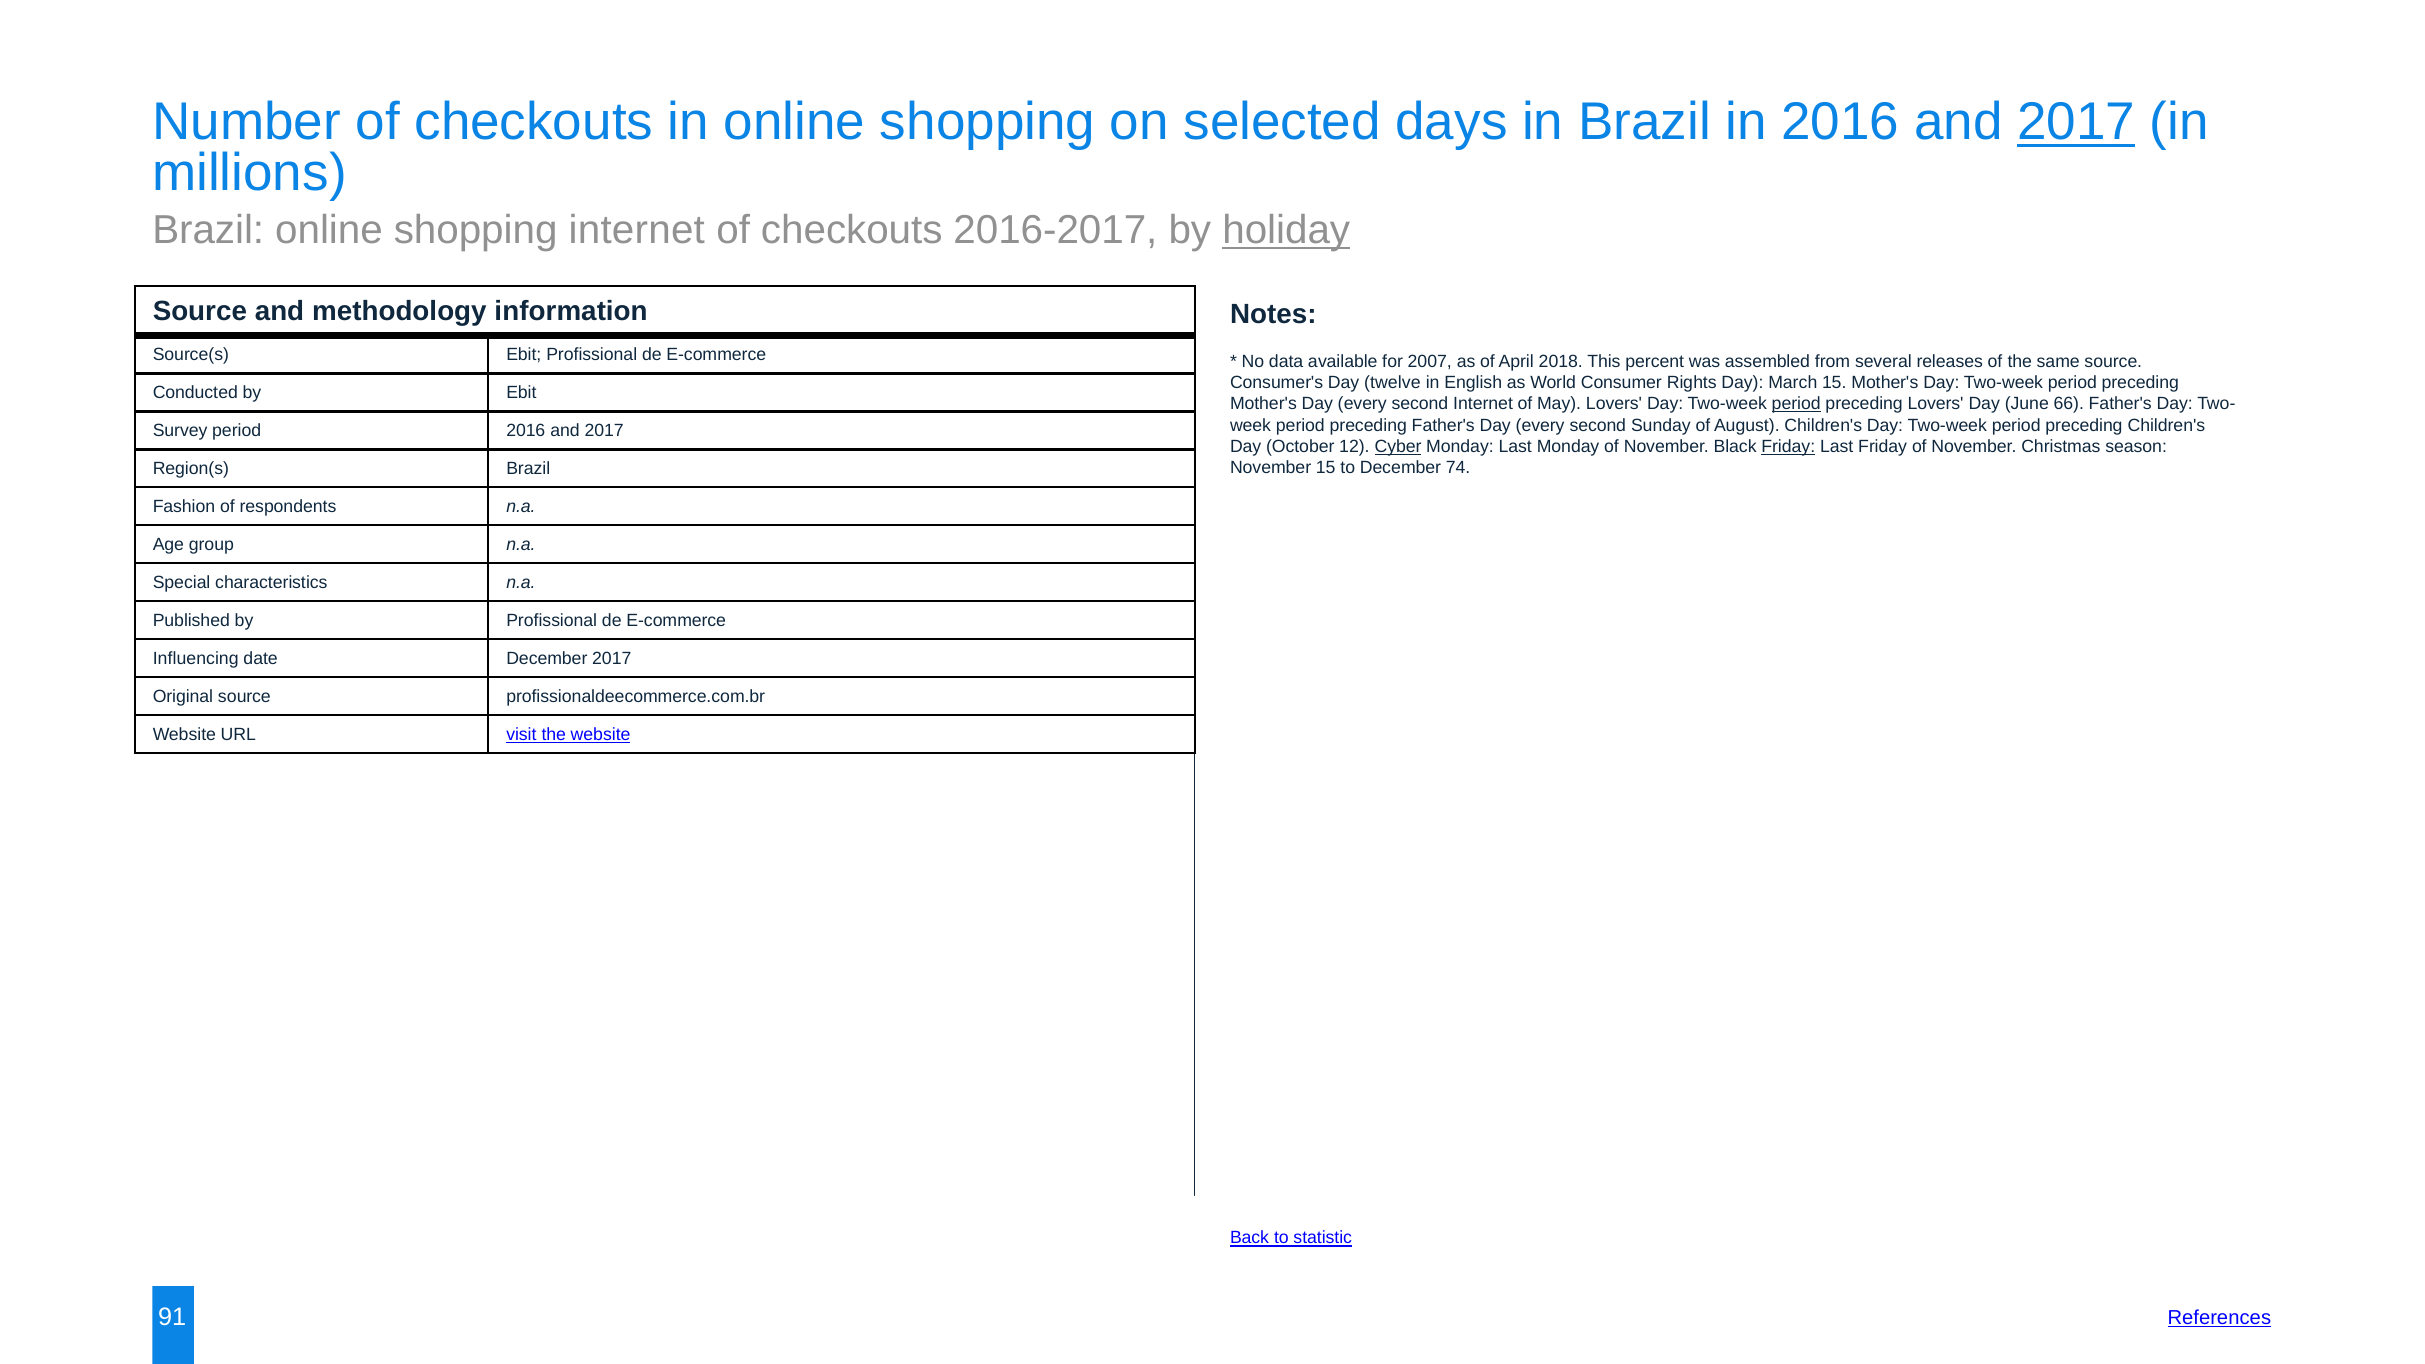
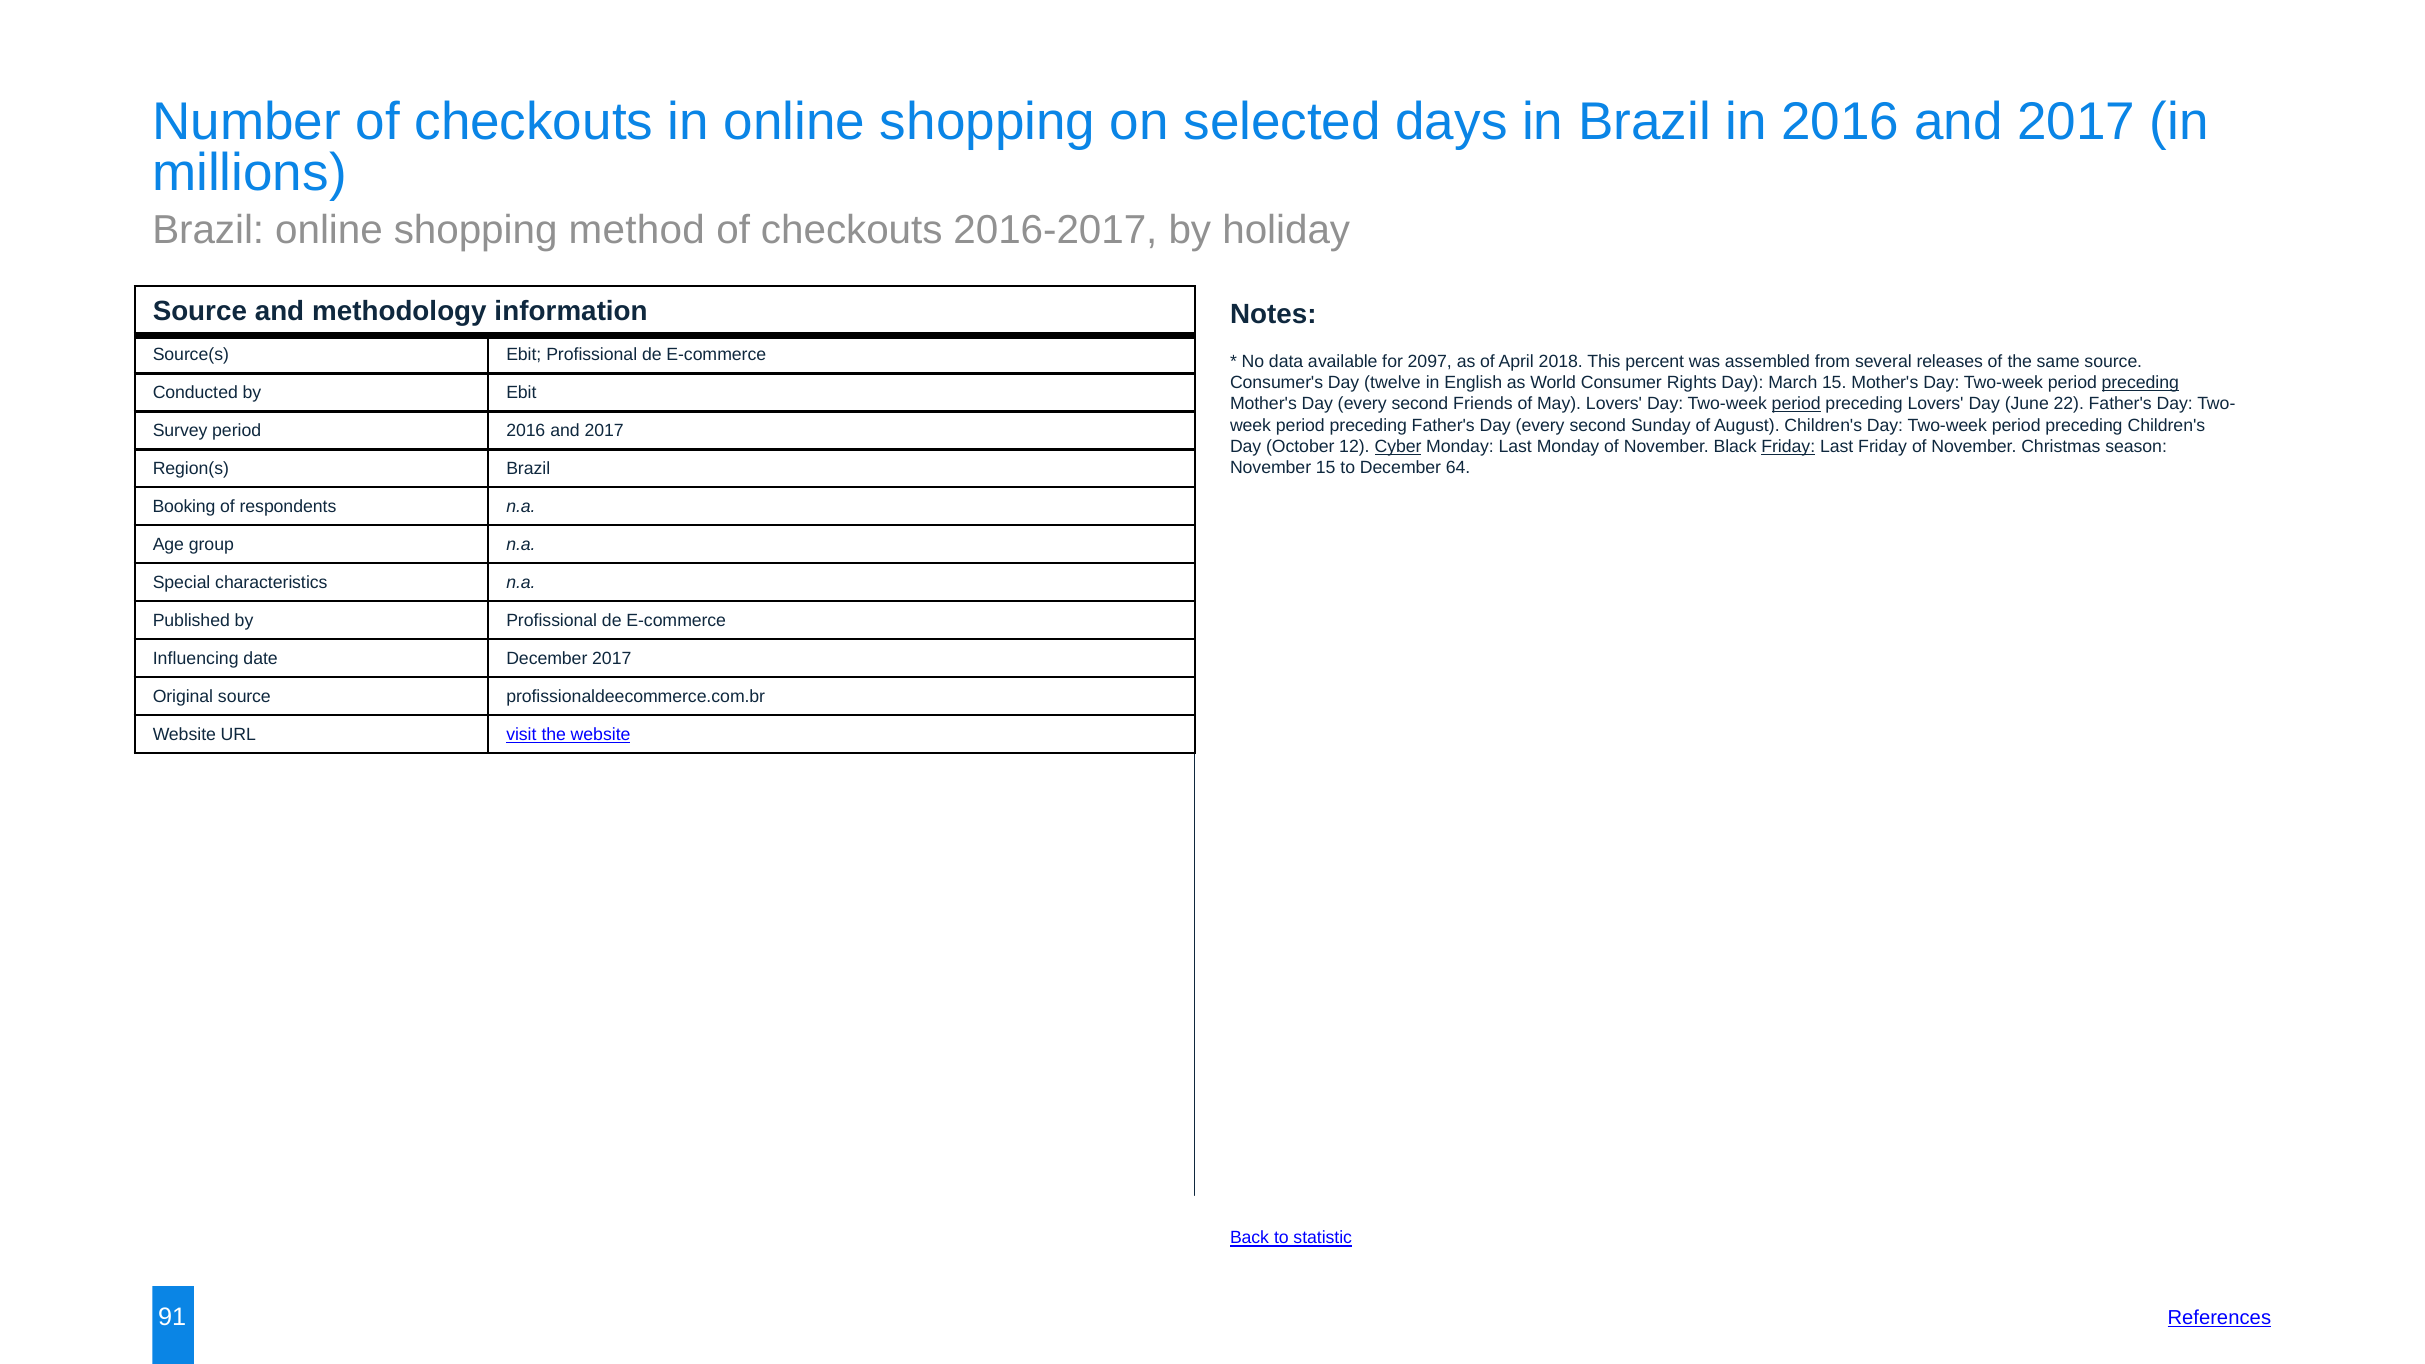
2017 underline: present -> none (2076, 122)
shopping internet: internet -> method (637, 231)
holiday underline: present -> none (1286, 231)
2007: 2007 -> 2097 (1430, 362)
preceding underline: none -> present (2140, 383)
second Internet: Internet -> Friends (1483, 404)
66: 66 -> 22 (2069, 404)
74: 74 -> 64 (1458, 468)
Fashion: Fashion -> Booking (184, 507)
